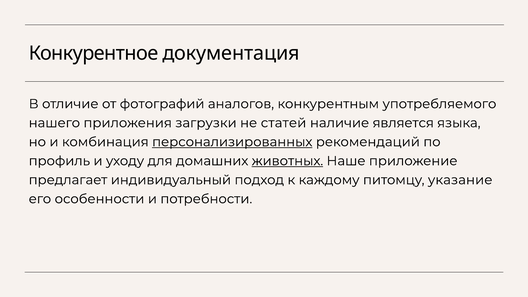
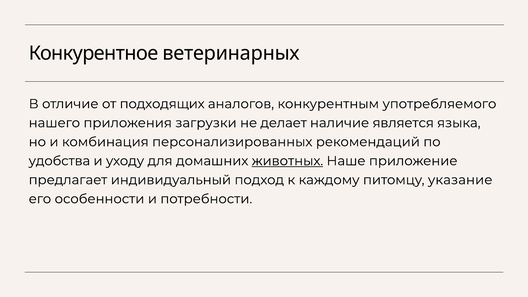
документация: документация -> ветеринарных (231, 53)
фотографий: фотографий -> подходящих (162, 104)
статей: статей -> делает (284, 123)
персонализированных underline: present -> none (232, 142)
профиль: профиль -> удобства (59, 161)
